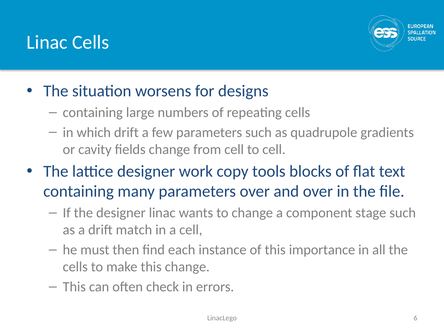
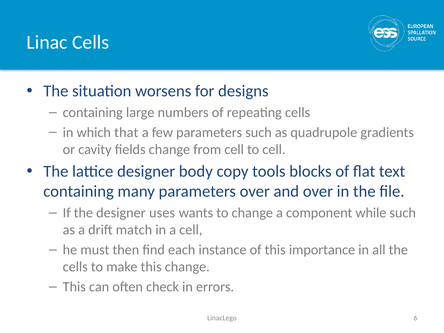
which drift: drift -> that (126, 132)
work: work -> body (196, 171)
designer linac: linac -> uses (162, 213)
stage: stage -> while (371, 213)
